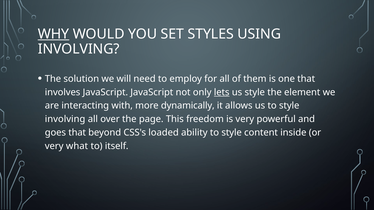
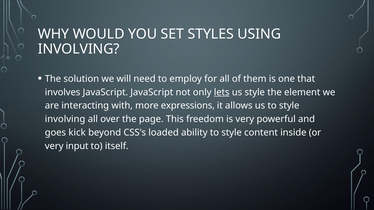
WHY underline: present -> none (54, 34)
dynamically: dynamically -> expressions (188, 106)
goes that: that -> kick (77, 133)
what: what -> input (77, 146)
